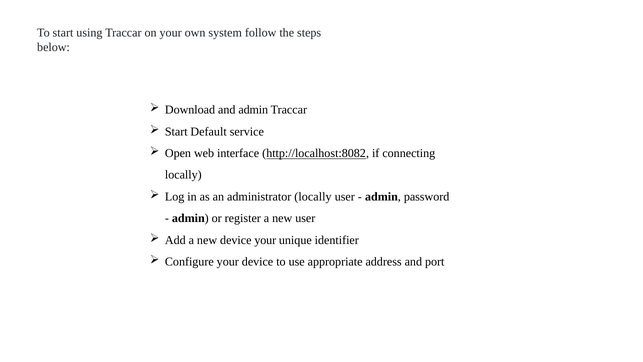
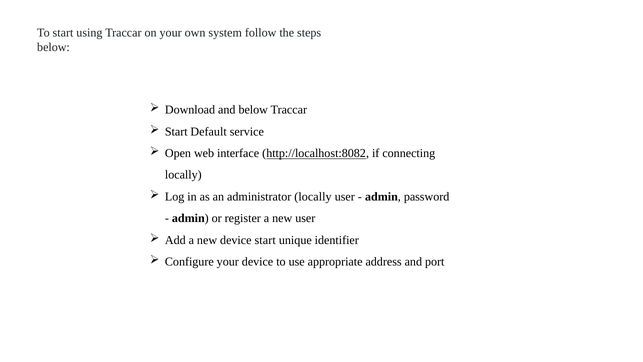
and admin: admin -> below (253, 110)
device your: your -> start (265, 240)
